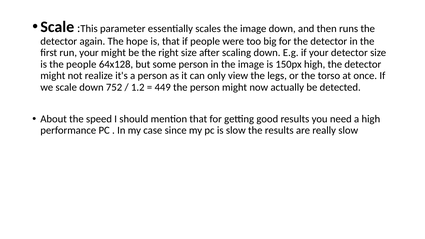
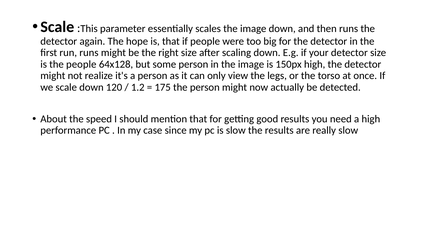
run your: your -> runs (89, 53)
752: 752 -> 120 (114, 87)
449: 449 -> 175 (163, 87)
